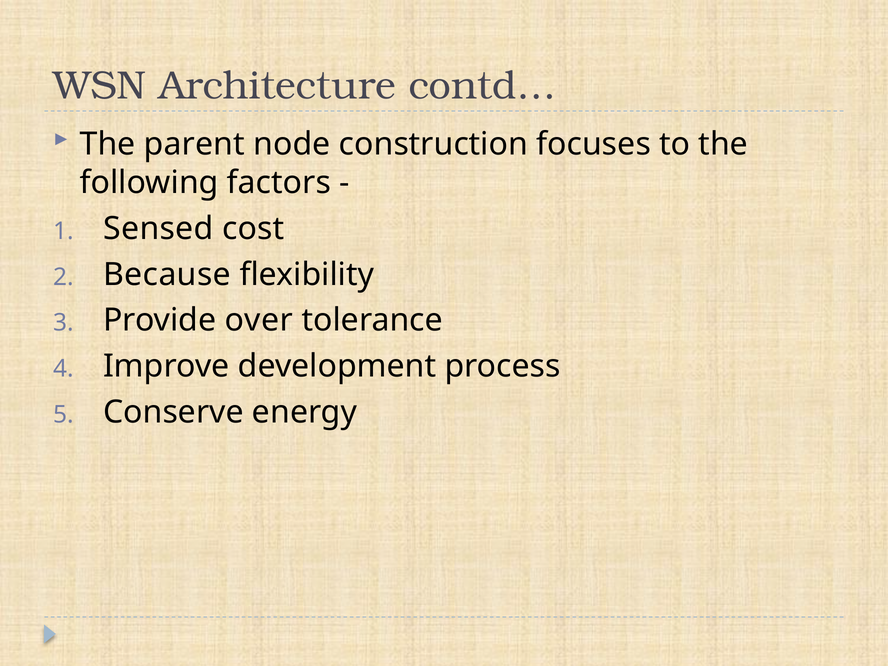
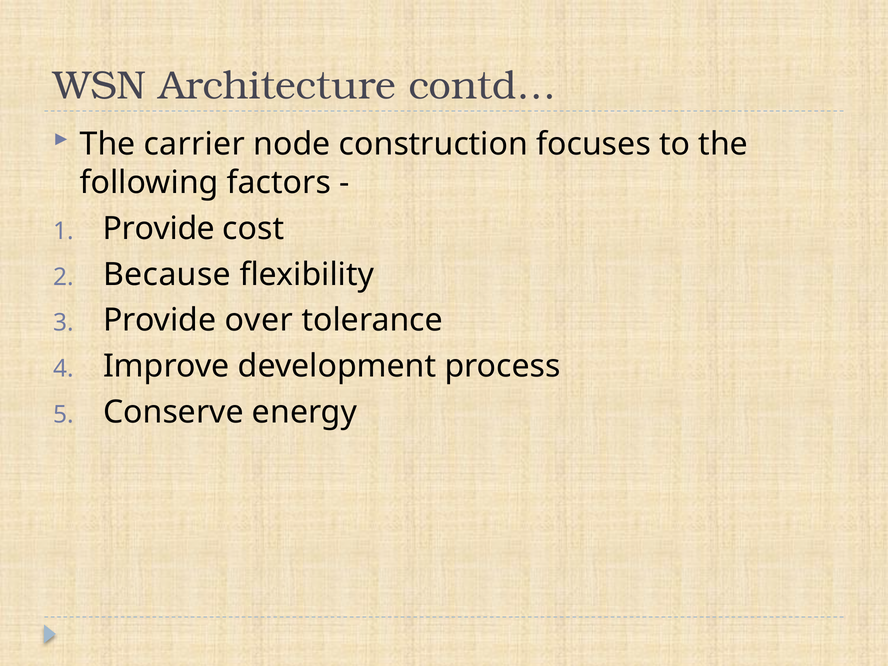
parent: parent -> carrier (194, 144)
Sensed: Sensed -> Provide (159, 229)
